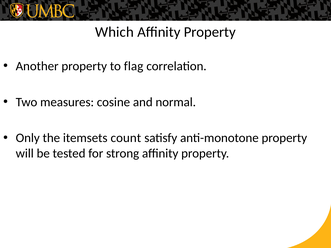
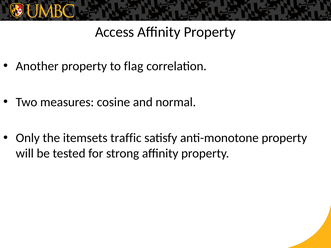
Which: Which -> Access (115, 32)
count: count -> traffic (126, 138)
